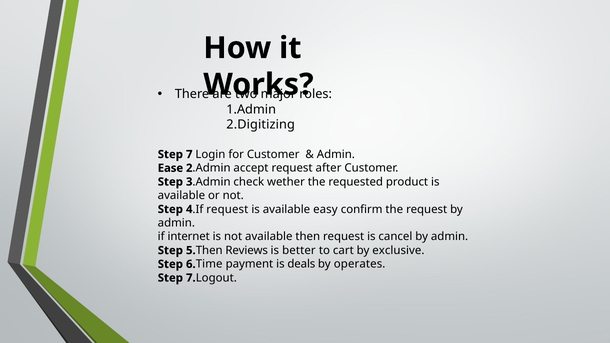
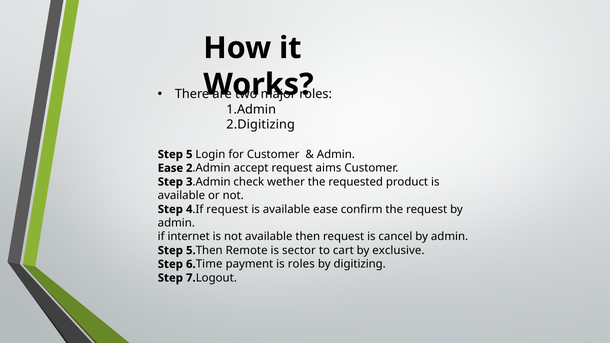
7: 7 -> 5 (189, 154)
after: after -> aims (328, 168)
available easy: easy -> ease (325, 209)
Reviews: Reviews -> Remote (247, 250)
better: better -> sector (299, 250)
is deals: deals -> roles (301, 264)
operates: operates -> digitizing (360, 264)
